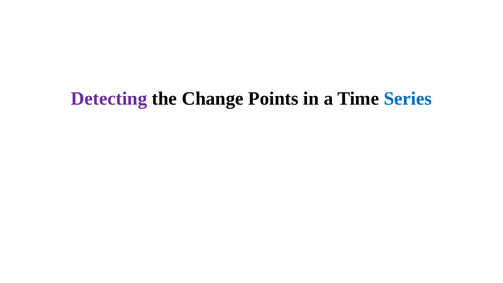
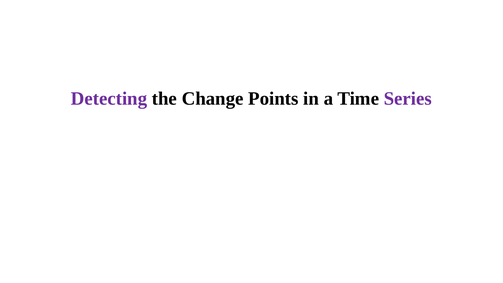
Series colour: blue -> purple (408, 99)
